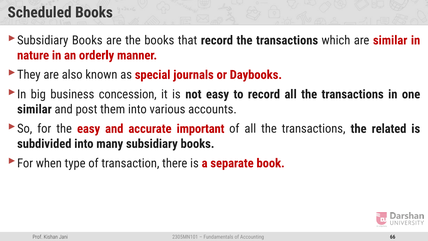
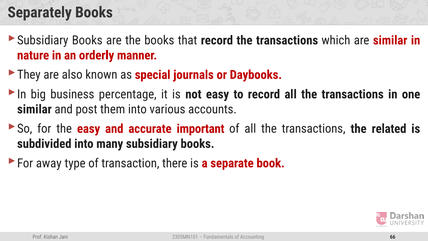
Scheduled: Scheduled -> Separately (40, 12)
concession: concession -> percentage (128, 94)
when: when -> away (49, 163)
